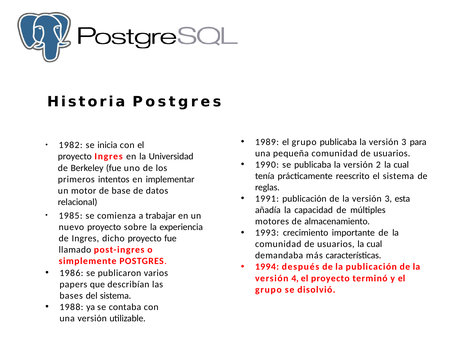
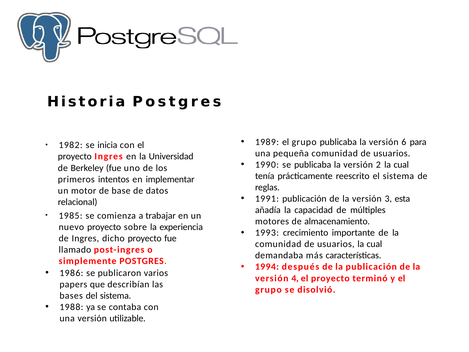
publicaba la versión 3: 3 -> 6 (404, 142)
